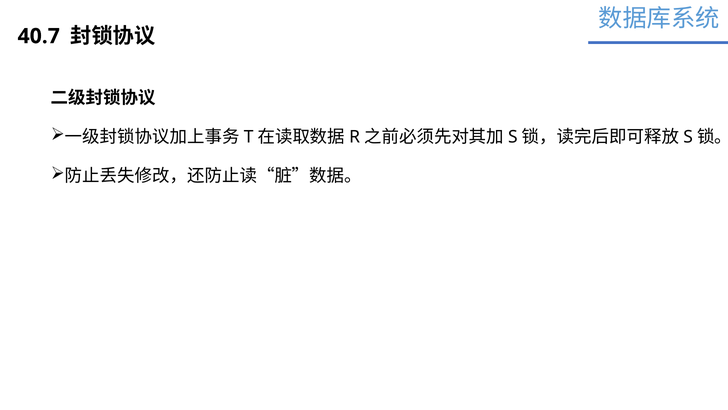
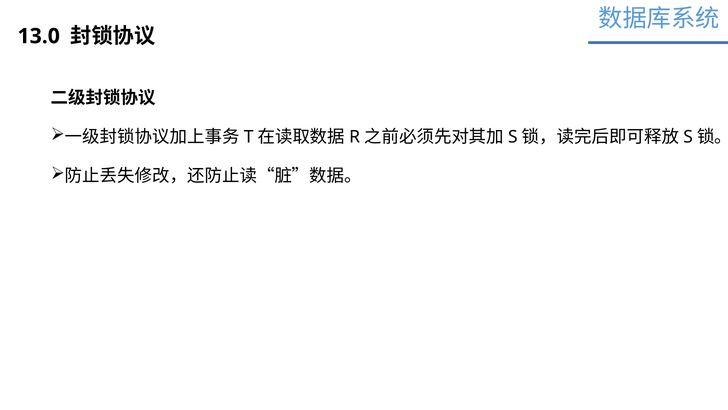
40.7: 40.7 -> 13.0 (39, 36)
